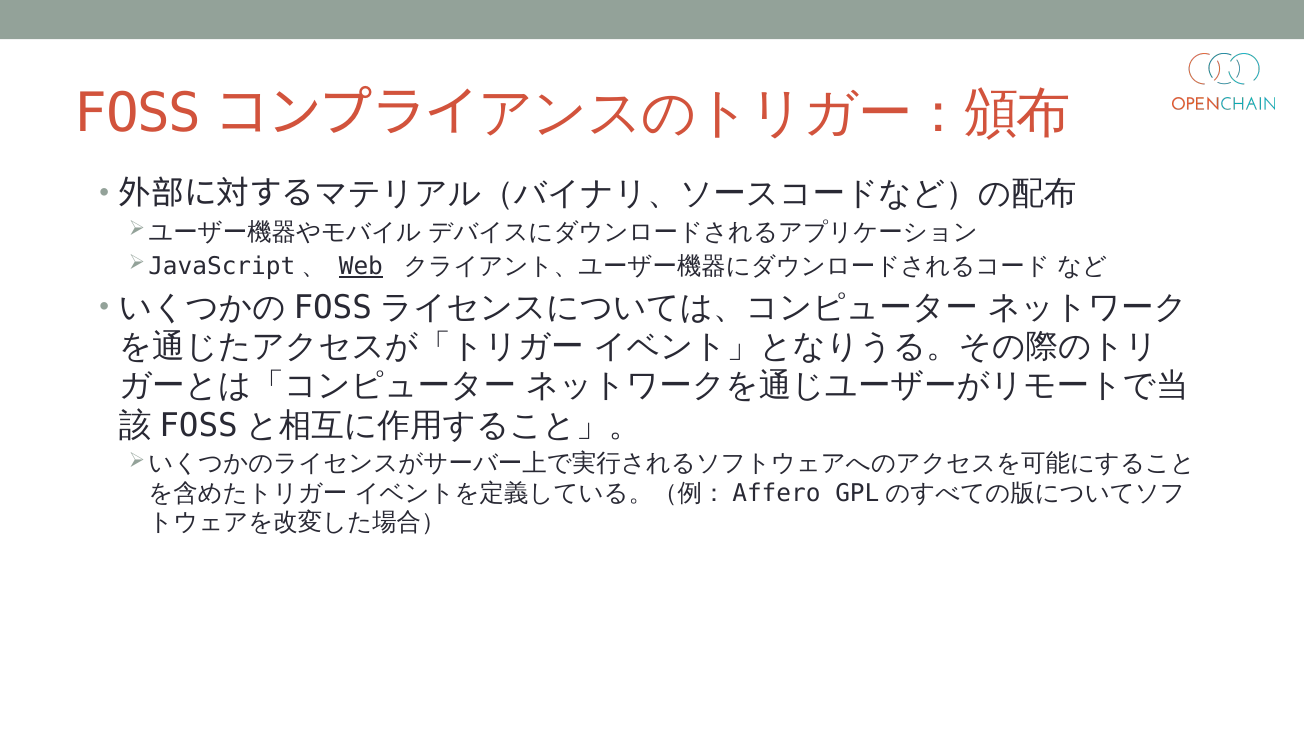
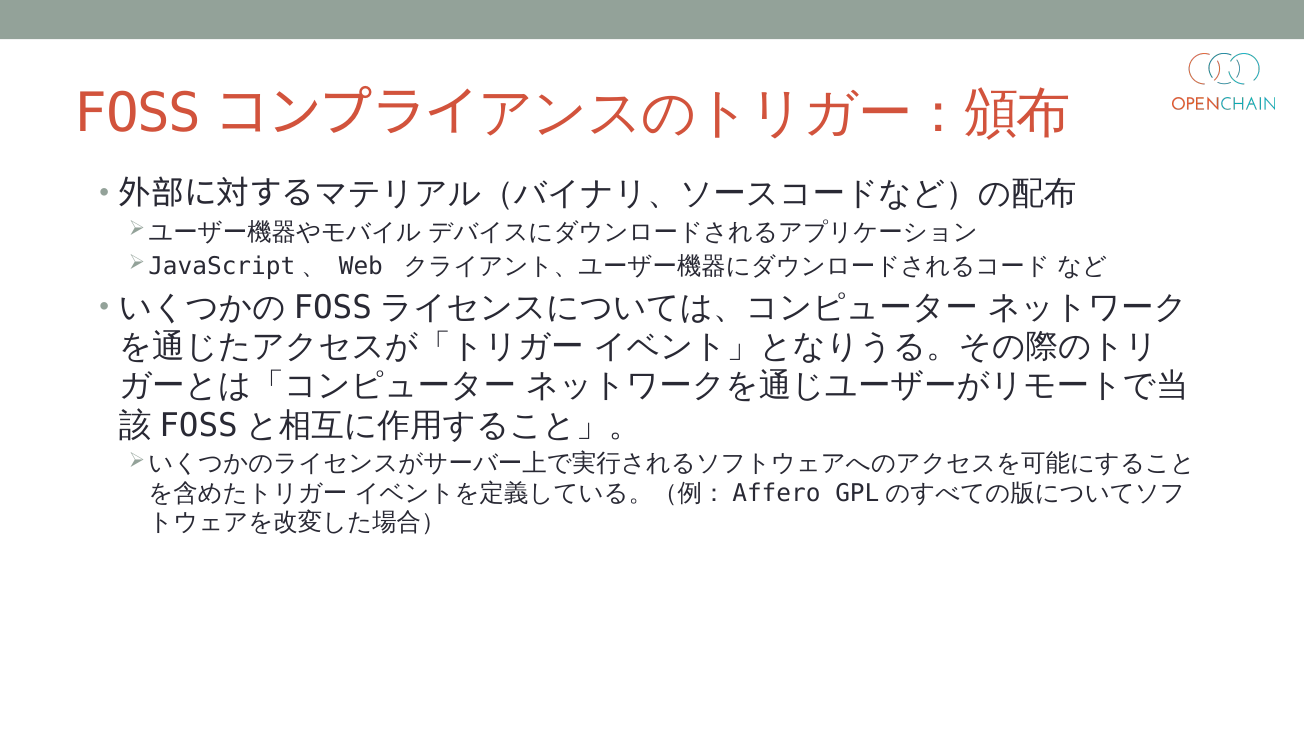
Web underline: present -> none (361, 267)
